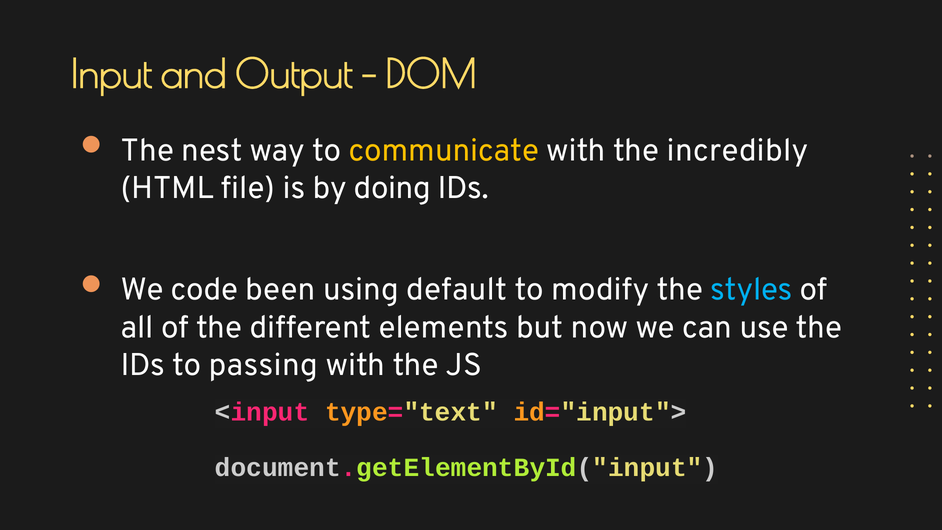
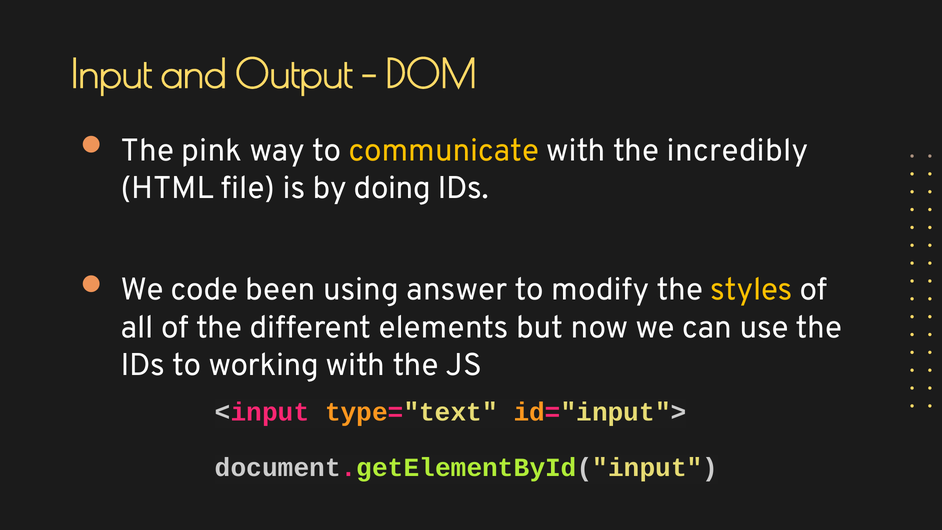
nest: nest -> pink (212, 150)
default: default -> answer (457, 289)
styles colour: light blue -> yellow (751, 289)
passing: passing -> working (264, 365)
